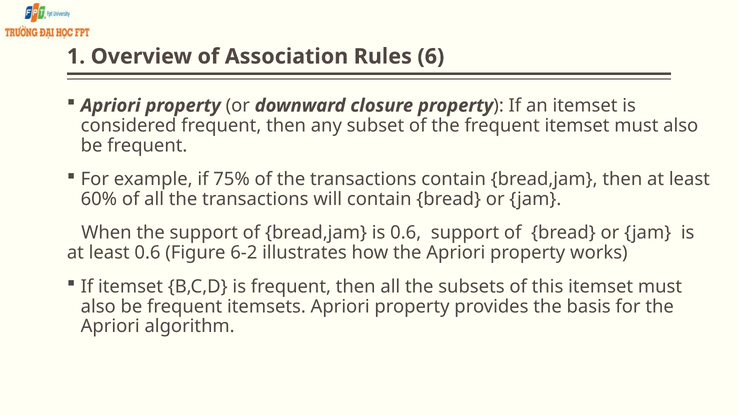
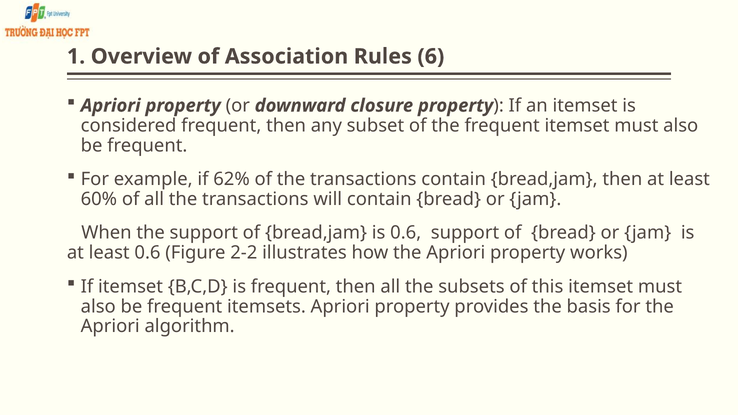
75%: 75% -> 62% (232, 179)
6-2: 6-2 -> 2-2 (244, 253)
